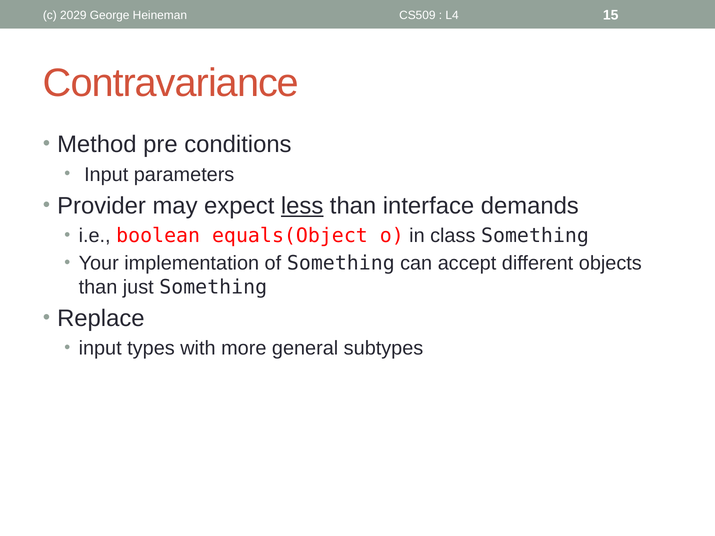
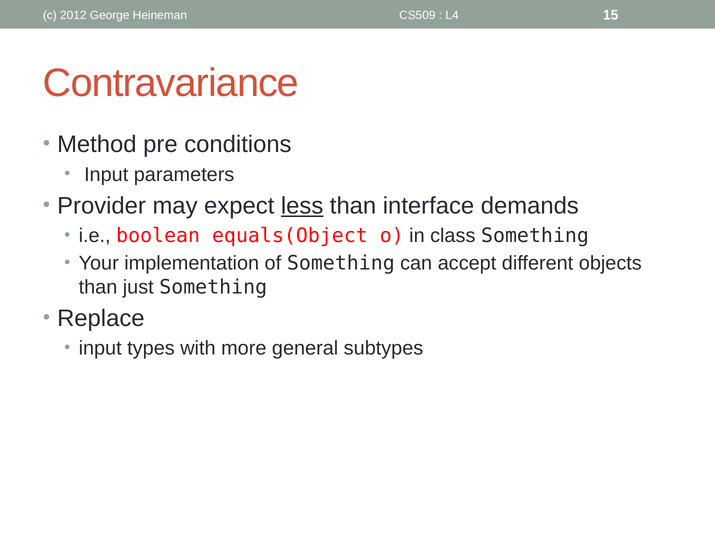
2029: 2029 -> 2012 (73, 15)
